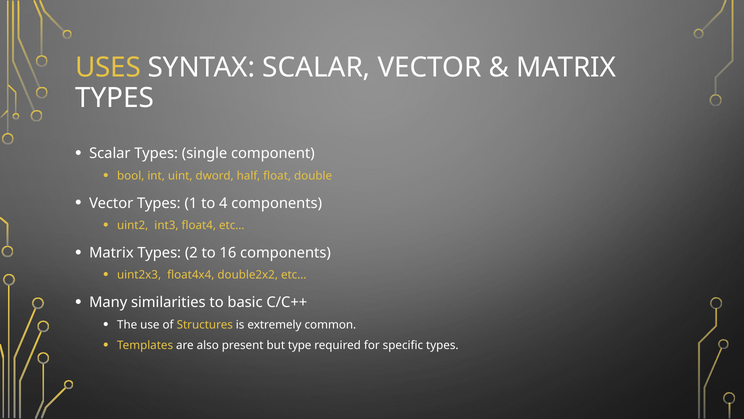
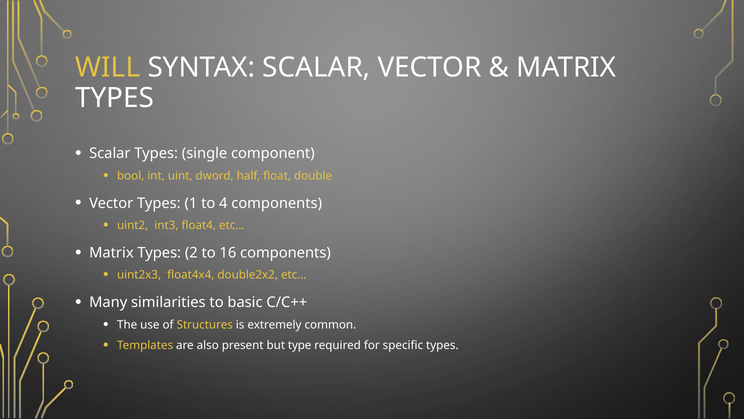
USES: USES -> WILL (108, 68)
